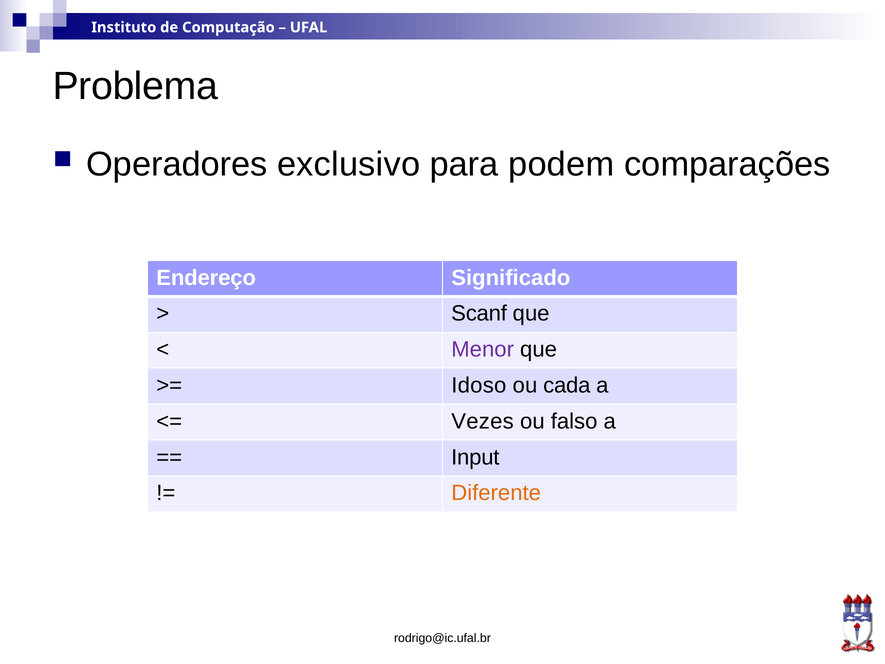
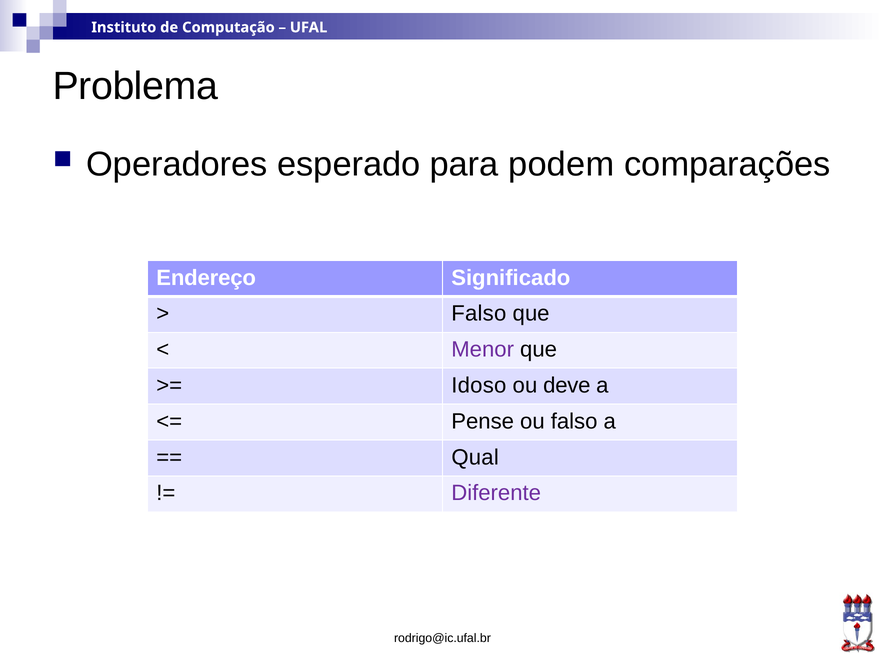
exclusivo: exclusivo -> esperado (349, 164)
Scanf: Scanf -> Falso (479, 313)
cada: cada -> deve (567, 385)
Vezes: Vezes -> Pense (483, 421)
Input: Input -> Qual (475, 457)
Diferente colour: orange -> purple (496, 493)
